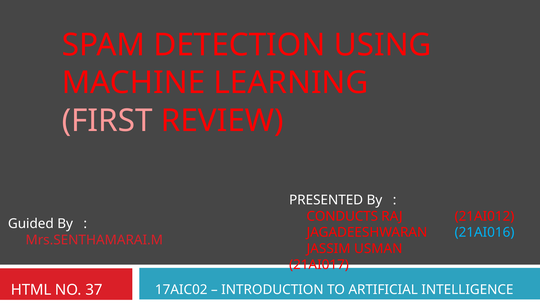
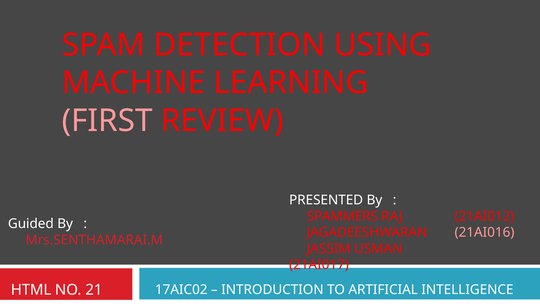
CONDUCTS: CONDUCTS -> SPAMMERS (342, 216)
21AI016 colour: light blue -> pink (484, 232)
37: 37 -> 21 (94, 290)
